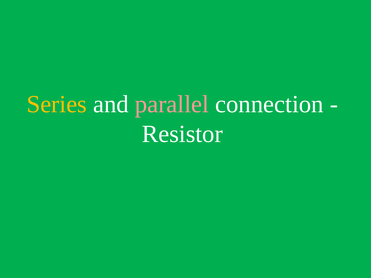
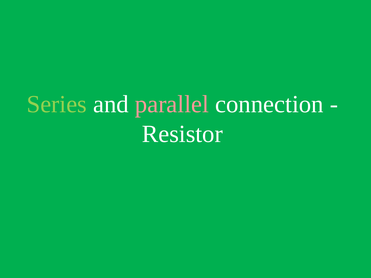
Series colour: yellow -> light green (57, 104)
